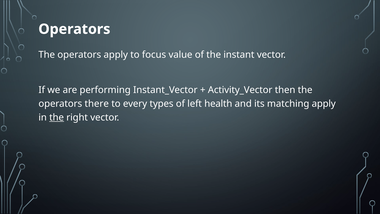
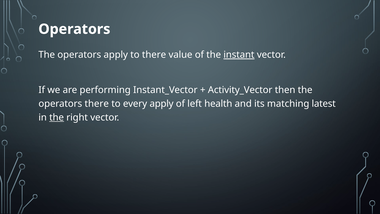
to focus: focus -> there (154, 55)
instant underline: none -> present (239, 55)
every types: types -> apply (162, 104)
matching apply: apply -> latest (324, 104)
